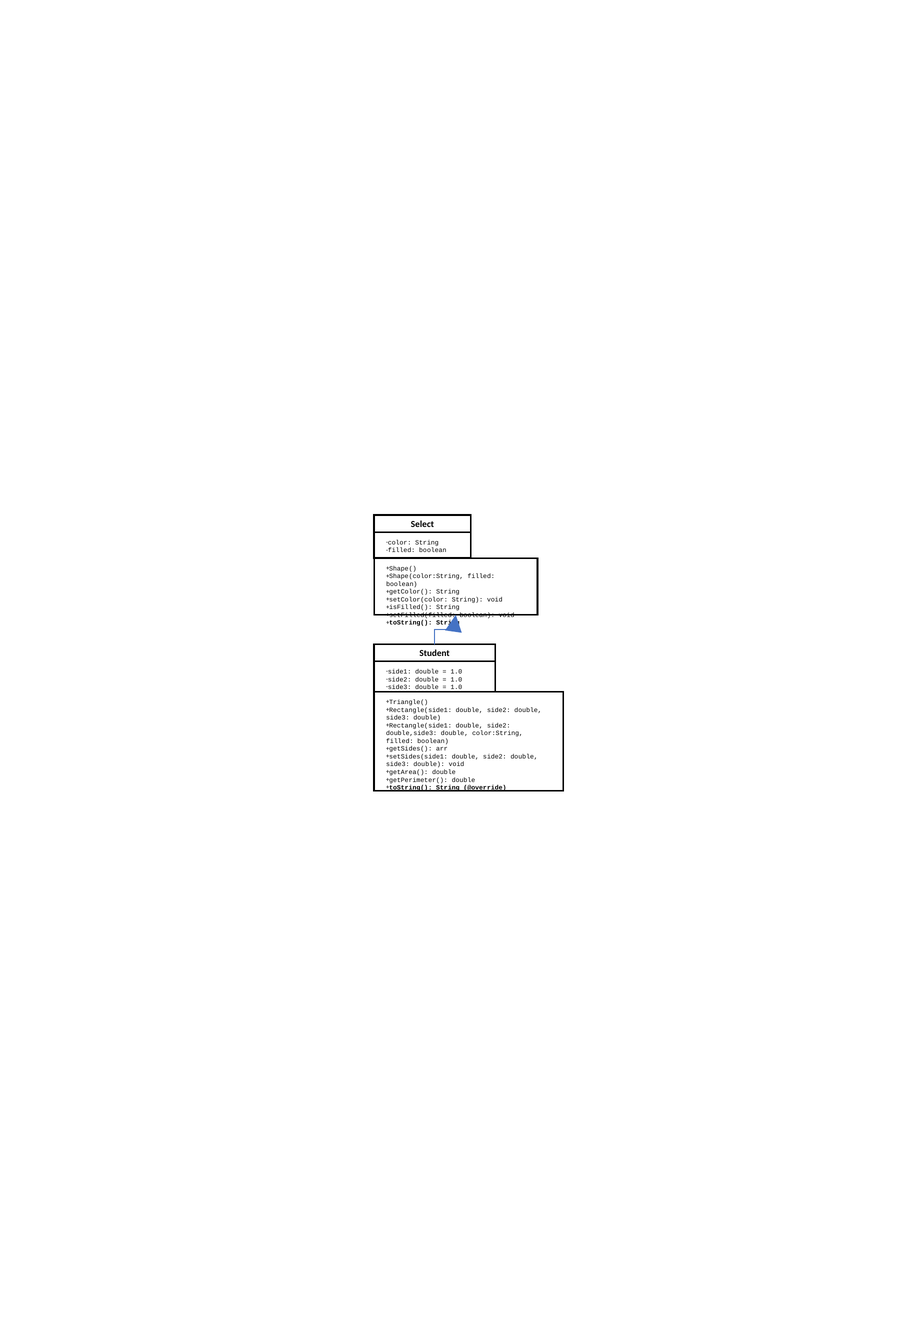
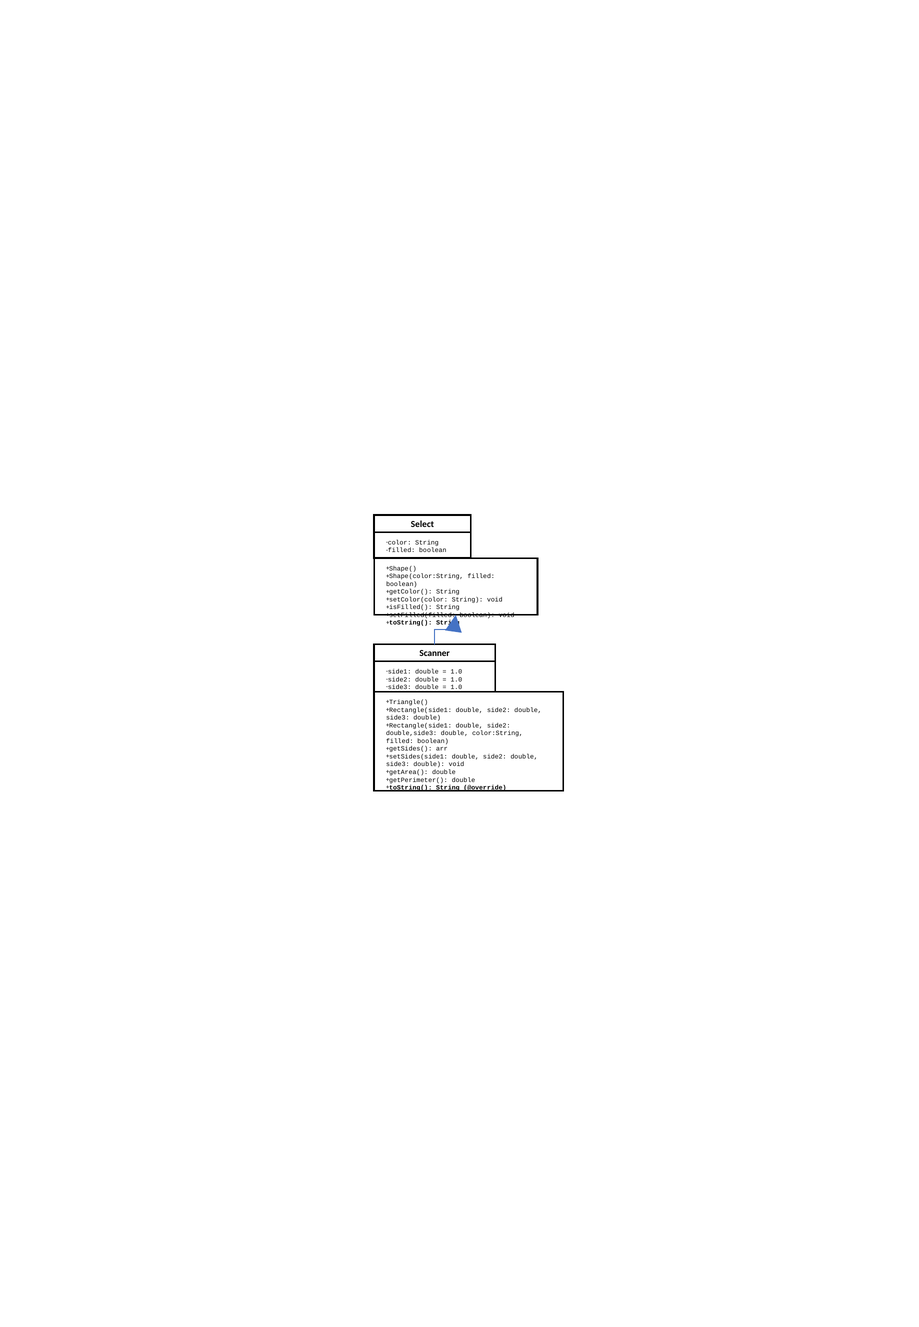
Student: Student -> Scanner (435, 654)
